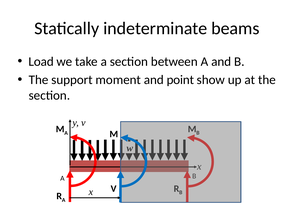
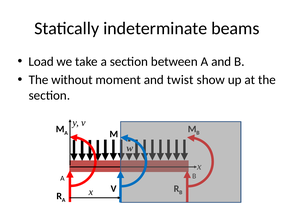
support: support -> without (72, 80)
point: point -> twist (180, 80)
